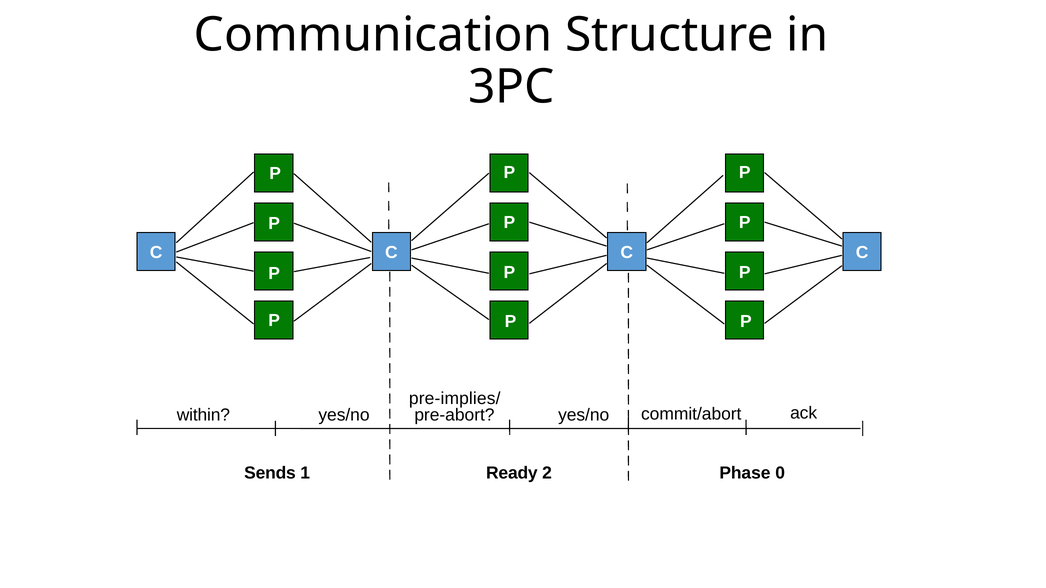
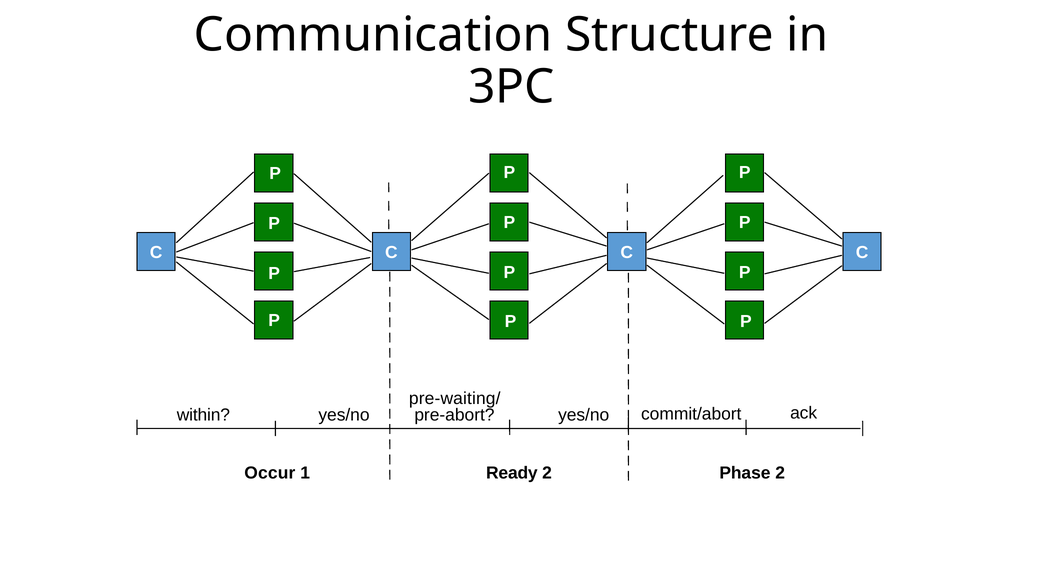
pre-implies/: pre-implies/ -> pre-waiting/ (455, 399)
Sends: Sends -> Occur (270, 473)
Phase 0: 0 -> 2 (780, 473)
